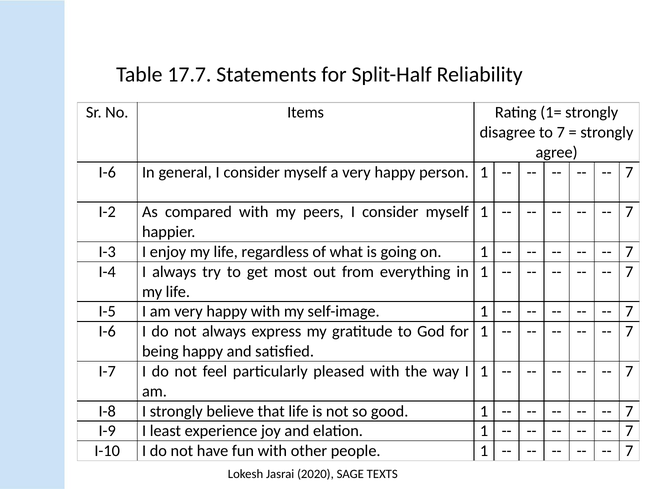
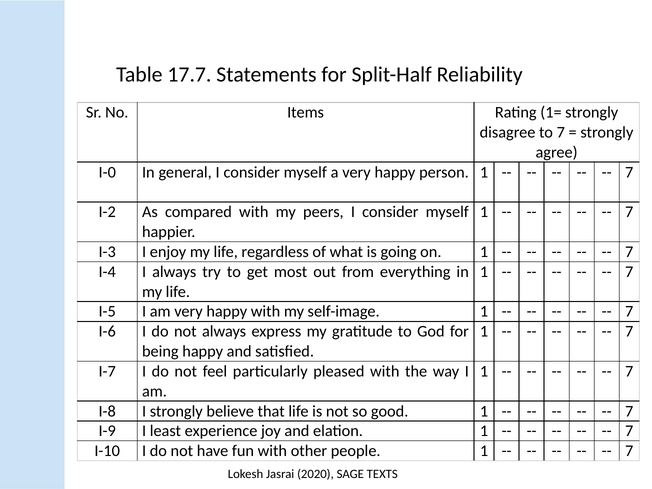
I-6: I-6 -> I-0 (107, 172)
